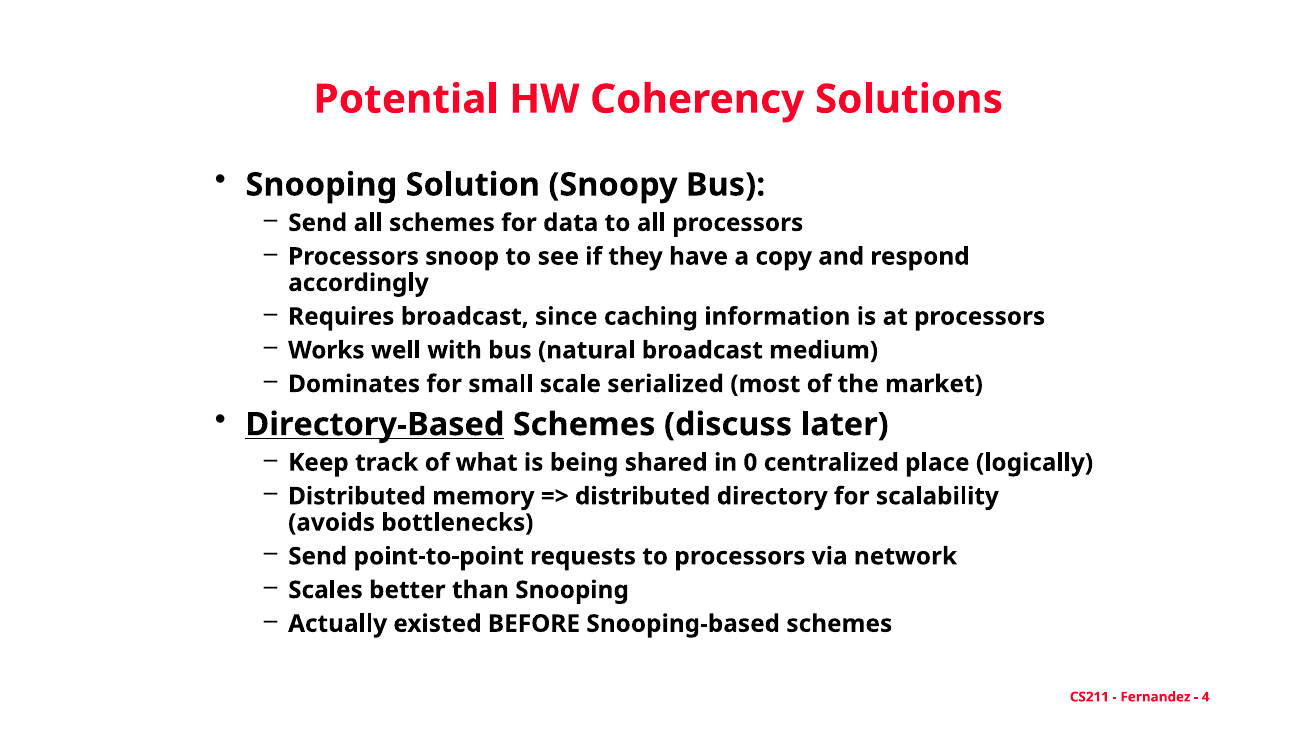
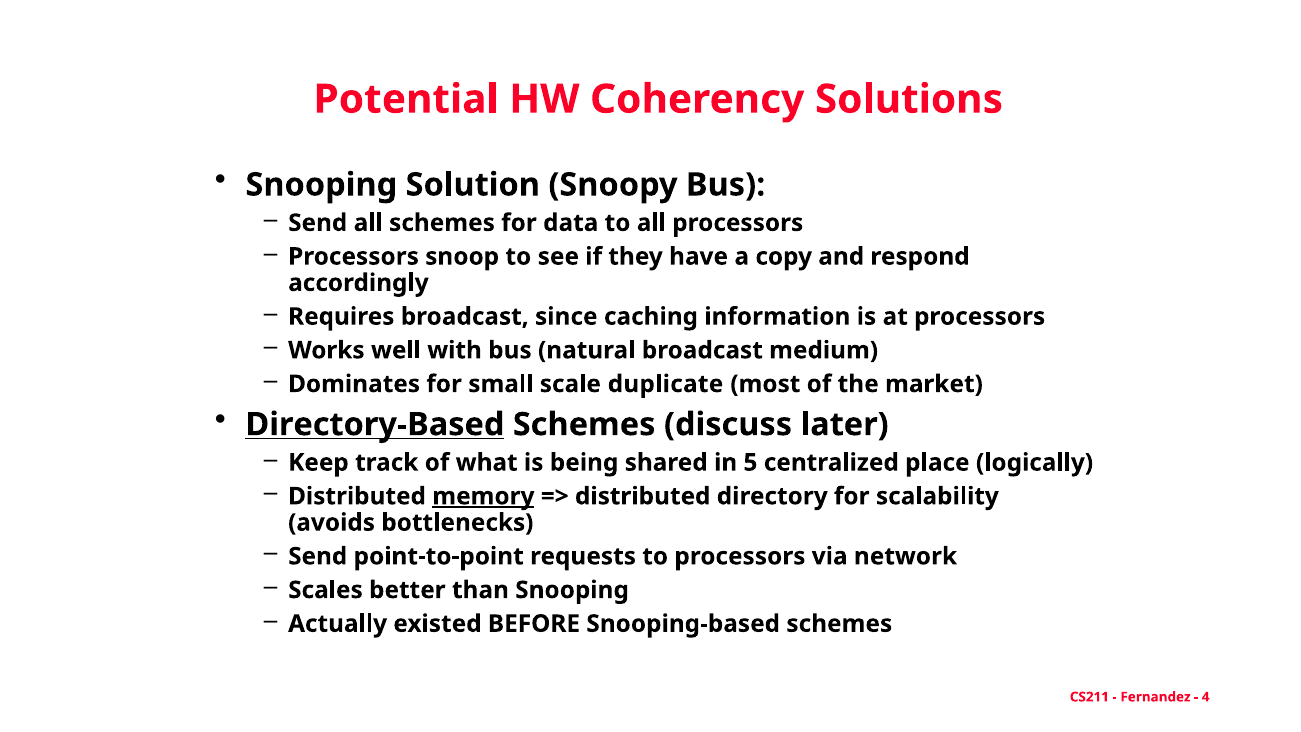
serialized: serialized -> duplicate (666, 384)
0: 0 -> 5 (750, 462)
memory underline: none -> present (483, 496)
